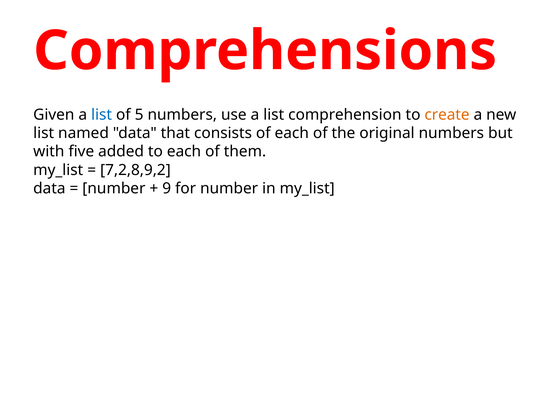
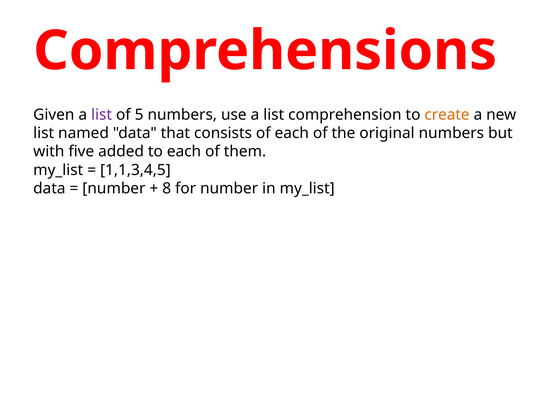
list colour: blue -> purple (102, 115)
7,2,8,9,2: 7,2,8,9,2 -> 1,1,3,4,5 (135, 170)
9: 9 -> 8 (167, 189)
